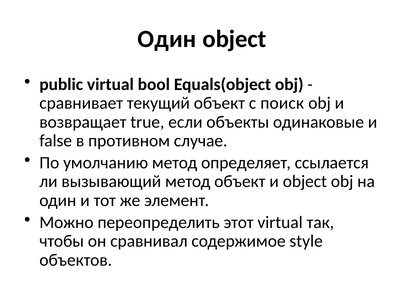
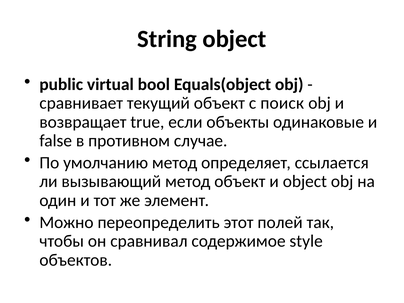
Один: Один -> String (167, 39)
этот virtual: virtual -> полей (280, 222)
